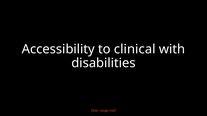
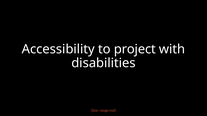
clinical: clinical -> project (135, 49)
